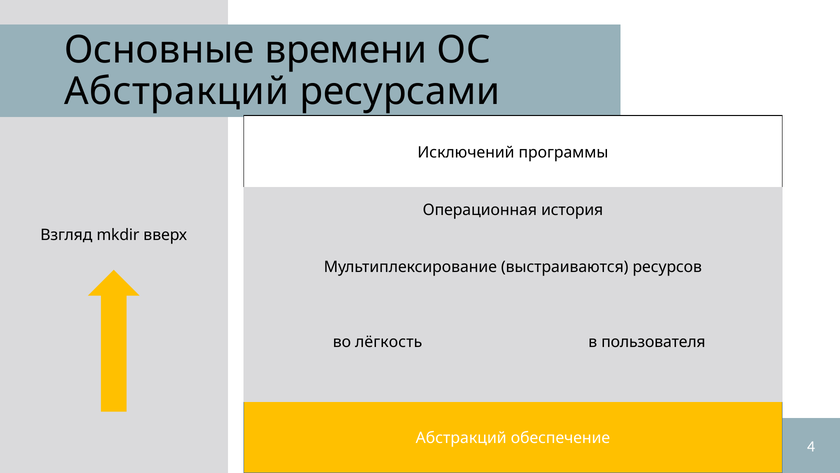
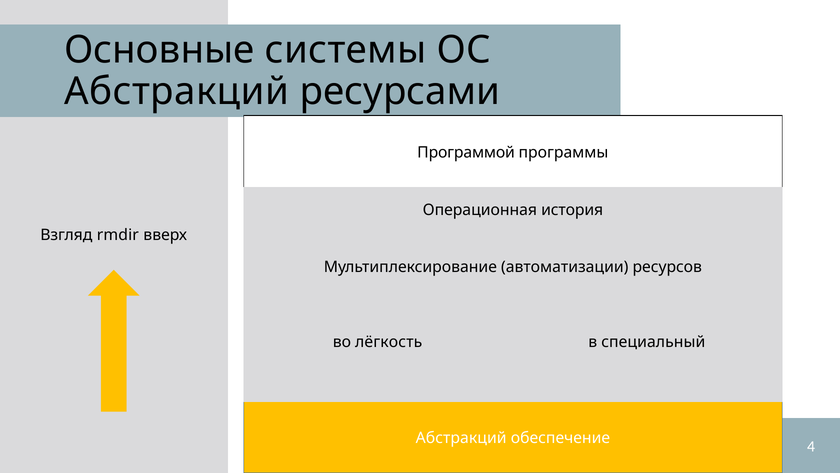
времени: времени -> системы (346, 50)
Исключений: Исключений -> Программой (466, 152)
mkdir: mkdir -> rmdir (118, 235)
выстраиваются: выстраиваются -> автоматизации (565, 267)
пользователя: пользователя -> специальный (653, 342)
